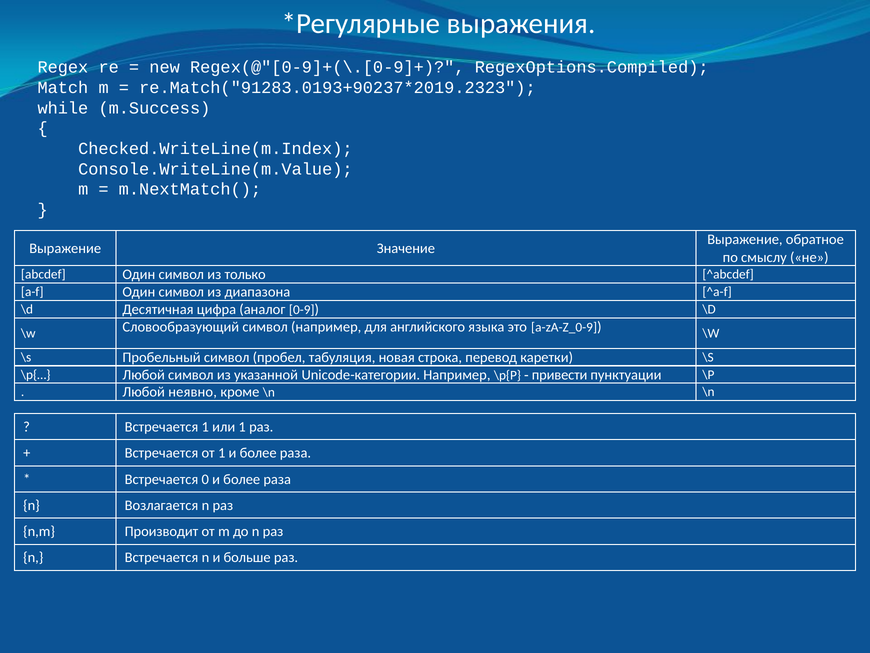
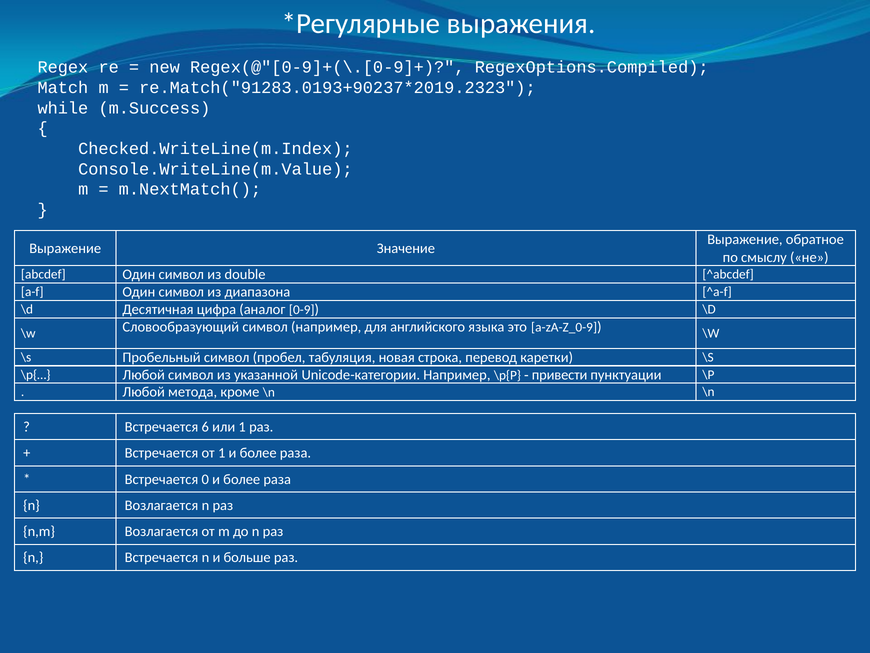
только: только -> double (245, 274)
неявно: неявно -> метода (193, 392)
Встречается 1: 1 -> 6 (205, 427)
n,m Производит: Производит -> Возлагается (161, 531)
